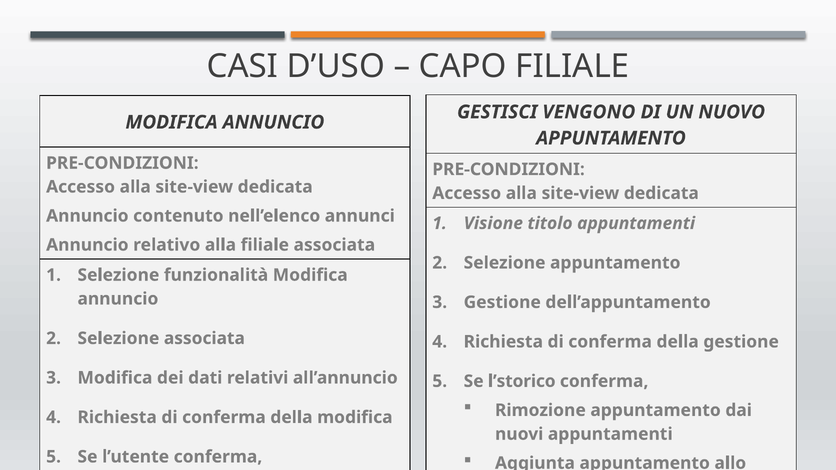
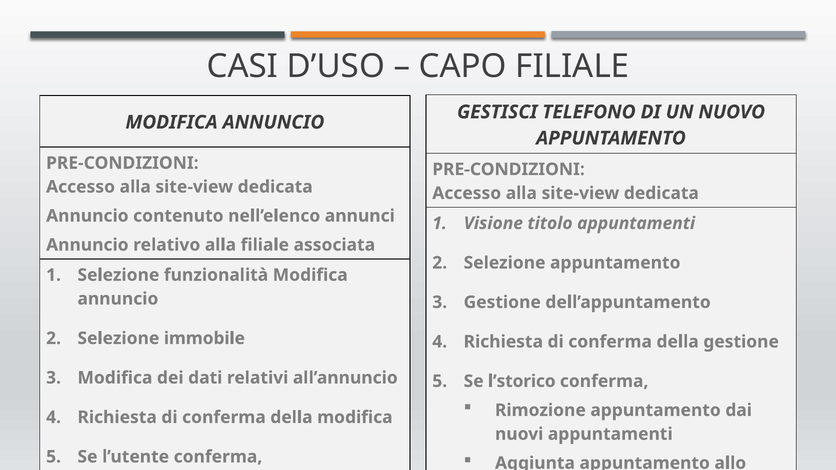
VENGONO: VENGONO -> TELEFONO (589, 112)
Selezione associata: associata -> immobile (204, 338)
